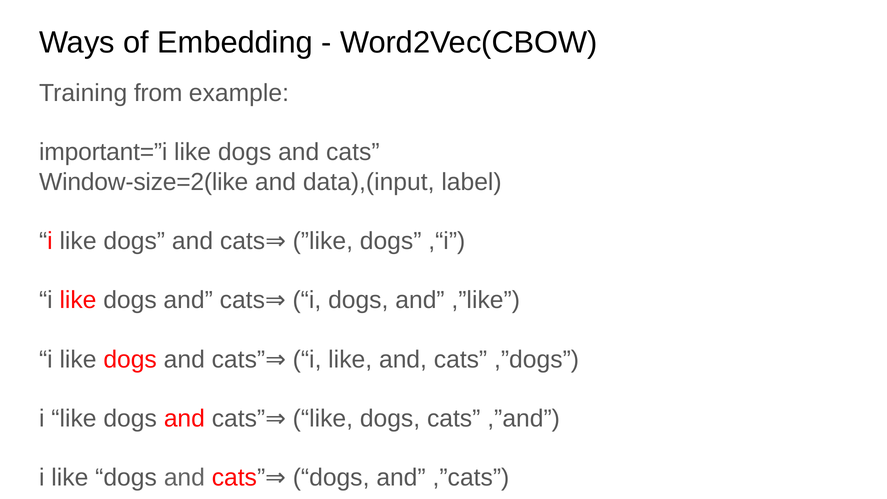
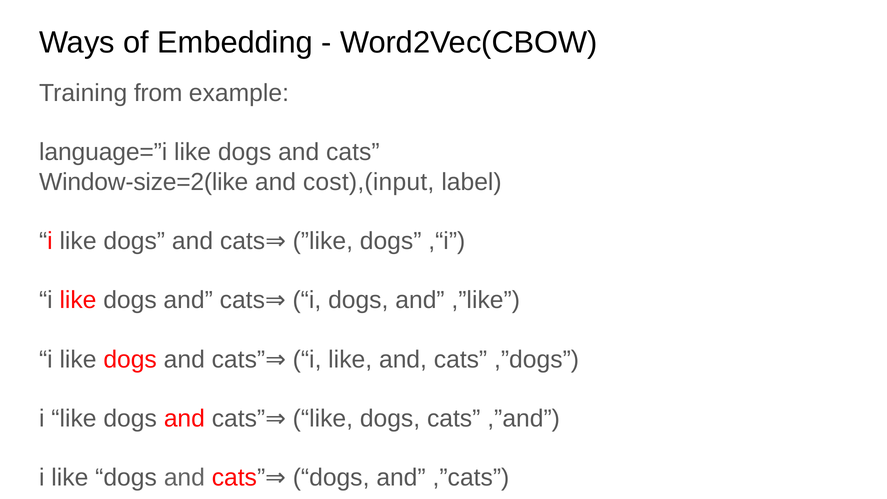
important=”i: important=”i -> language=”i (103, 152)
data),(input: data),(input -> cost),(input (369, 182)
